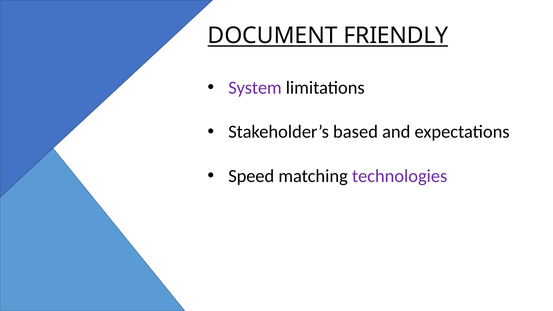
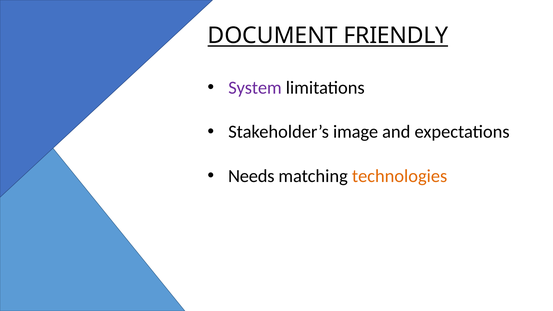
based: based -> image (356, 132)
Speed: Speed -> Needs (251, 176)
technologies colour: purple -> orange (400, 176)
